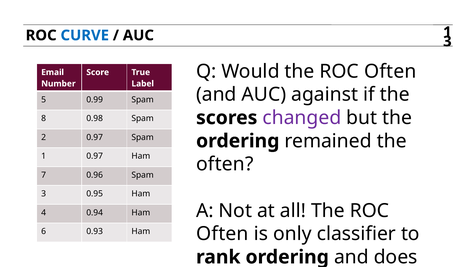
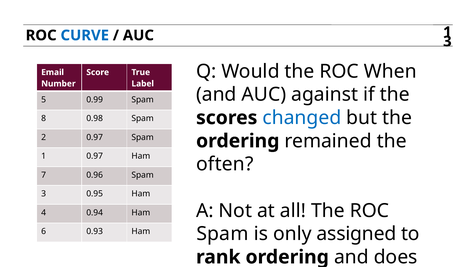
Would the ROC Often: Often -> When (390, 71)
changed colour: purple -> blue (302, 118)
Often: Often -> Spam (222, 234)
classifier: classifier -> assigned (356, 234)
